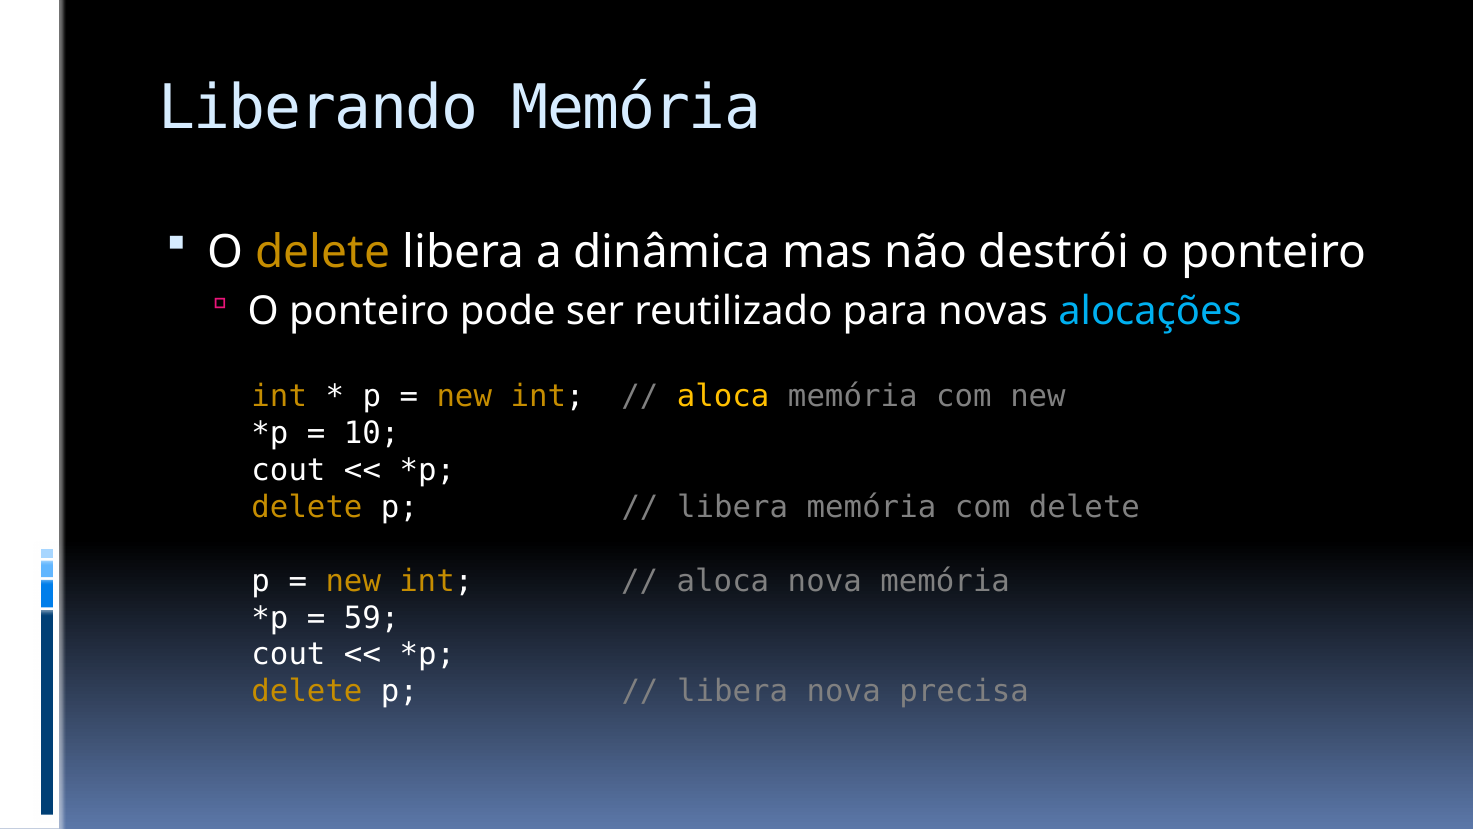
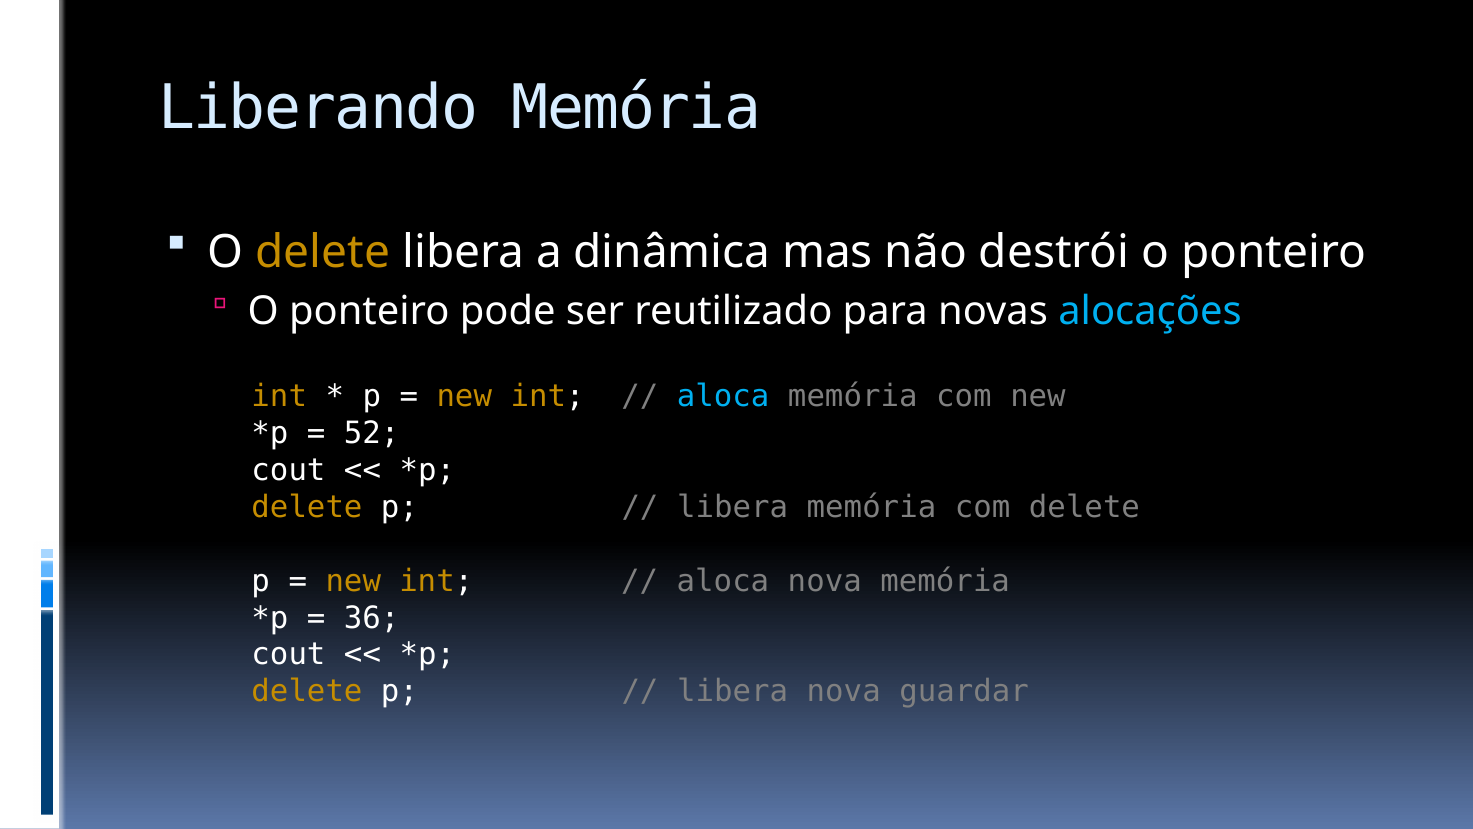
aloca colour: yellow -> light blue (723, 397)
10: 10 -> 52 (372, 433)
59: 59 -> 36 (372, 618)
precisa: precisa -> guardar (964, 691)
